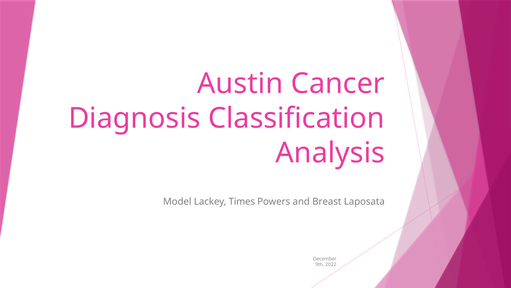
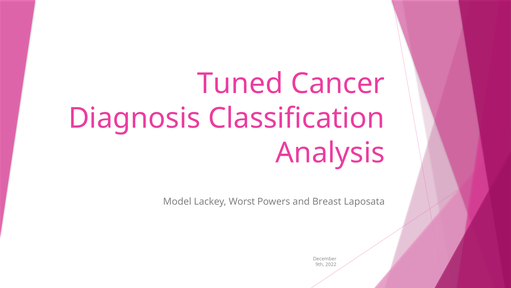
Austin: Austin -> Tuned (240, 84)
Times: Times -> Worst (242, 201)
